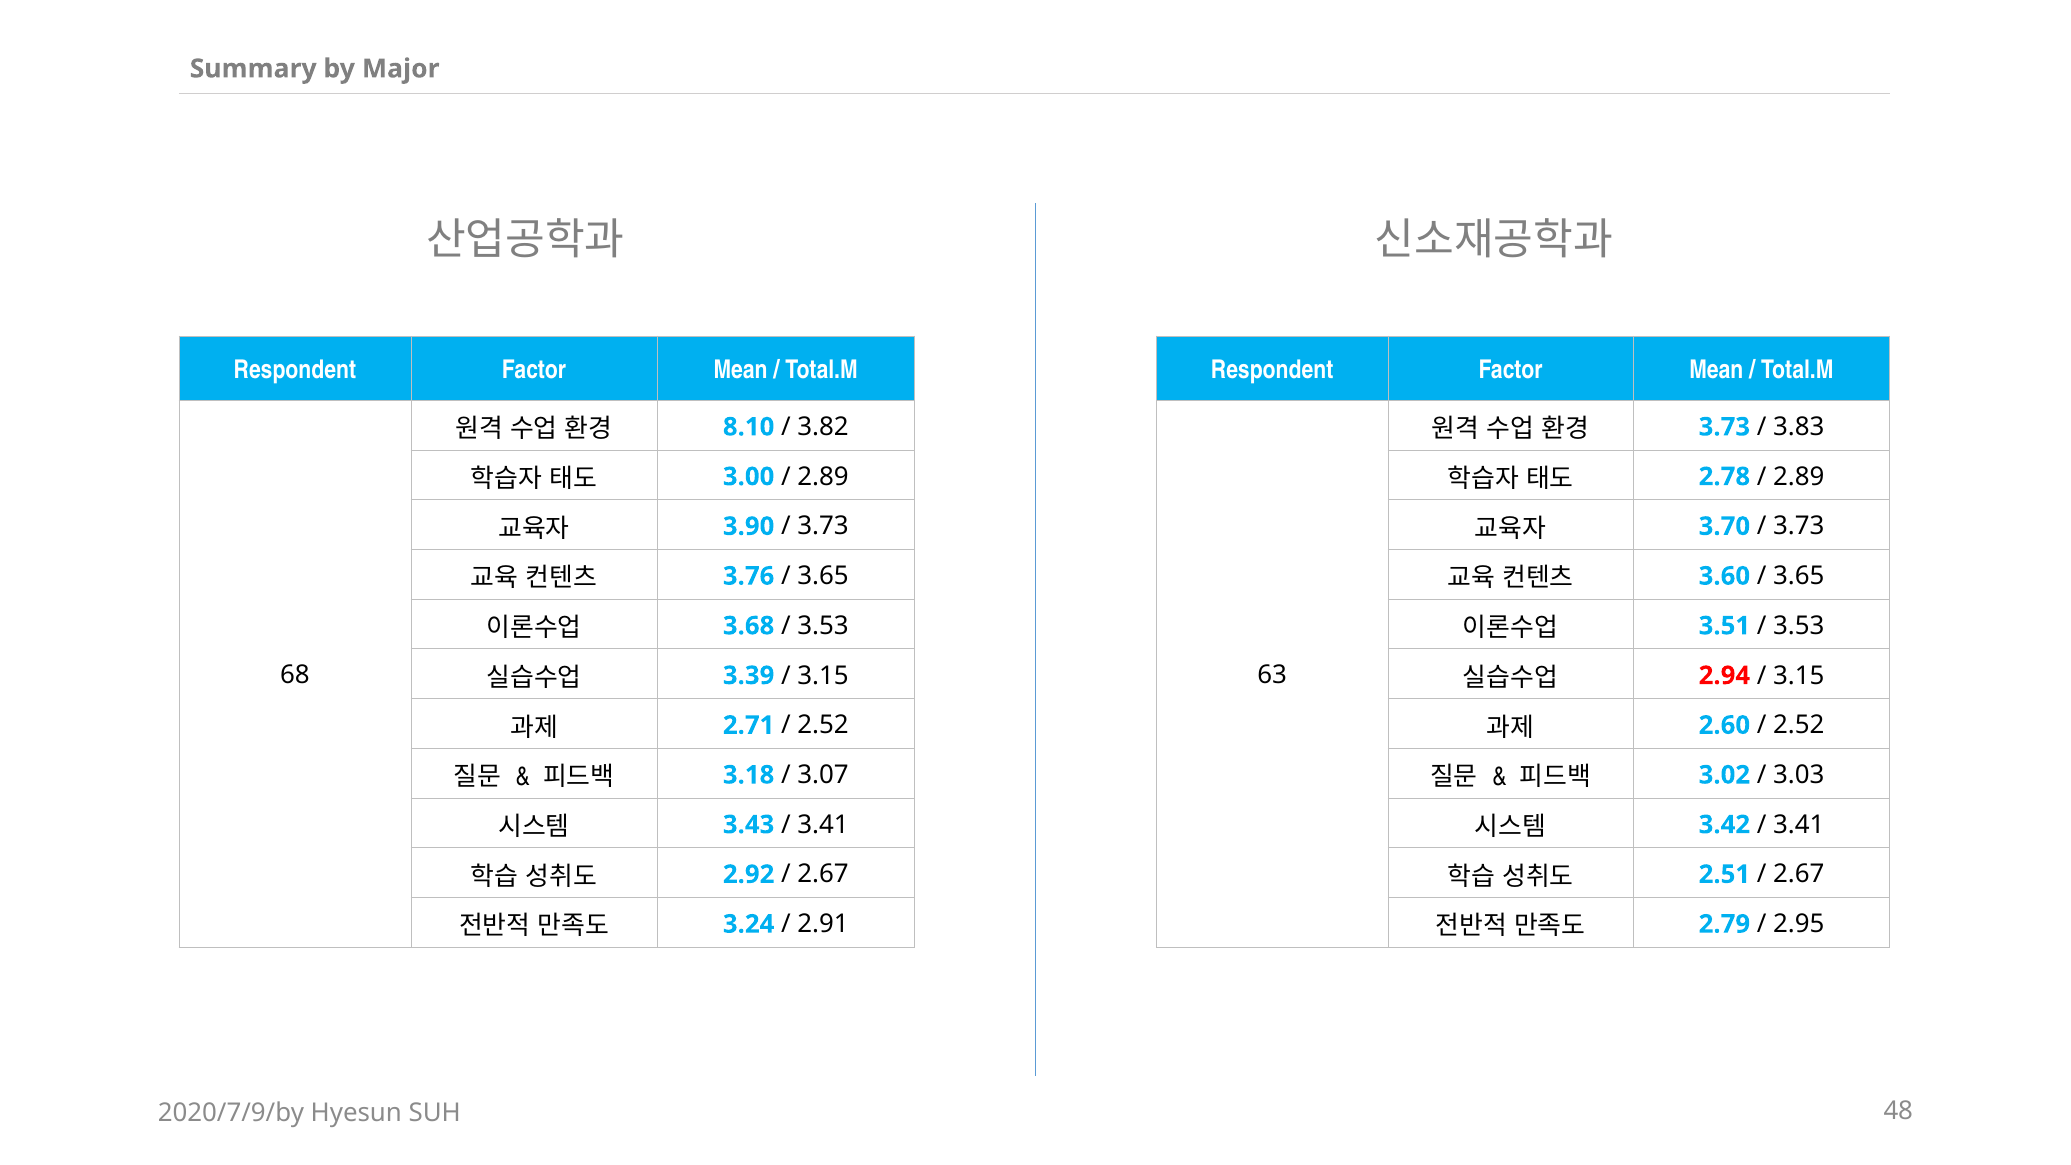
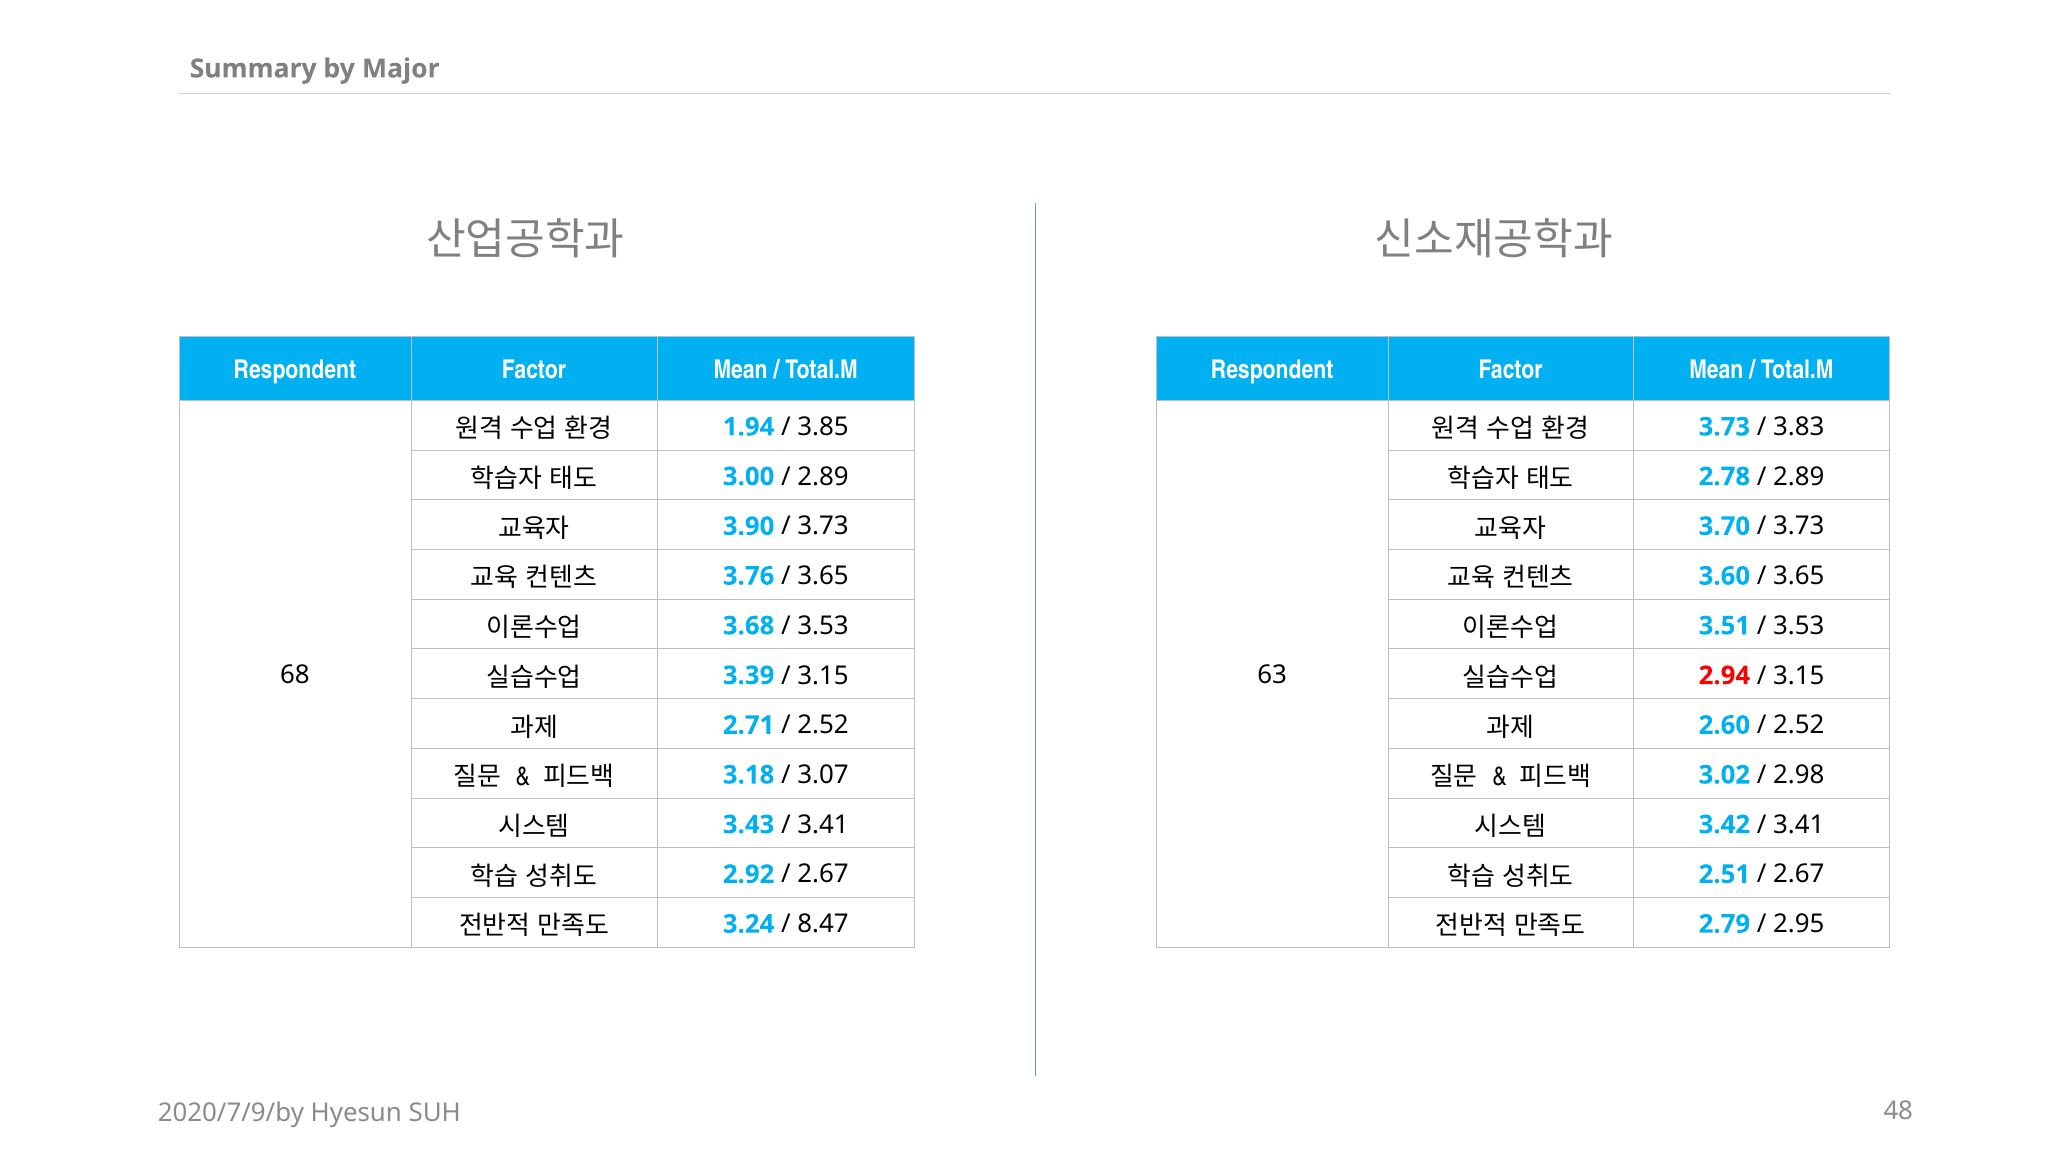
8.10: 8.10 -> 1.94 (749, 427)
3.82: 3.82 -> 3.85 (823, 427)
3.03: 3.03 -> 2.98 (1799, 775)
2.91: 2.91 -> 8.47 (823, 924)
